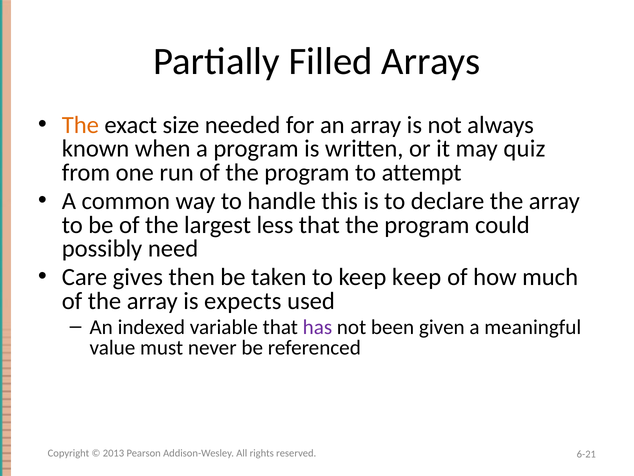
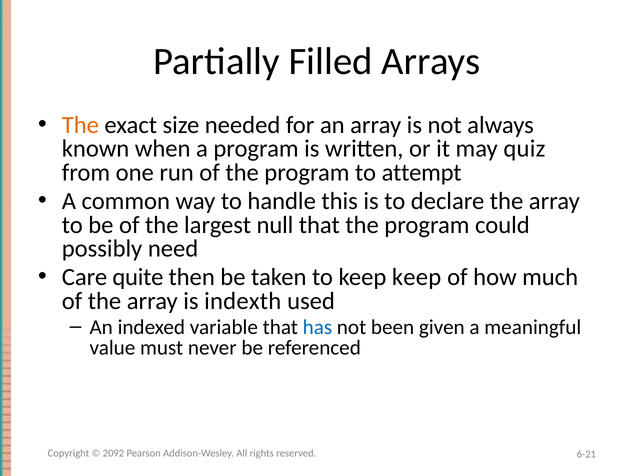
less: less -> null (275, 225)
gives: gives -> quite (138, 277)
expects: expects -> indexth (243, 301)
has colour: purple -> blue (317, 327)
2013: 2013 -> 2092 (113, 453)
